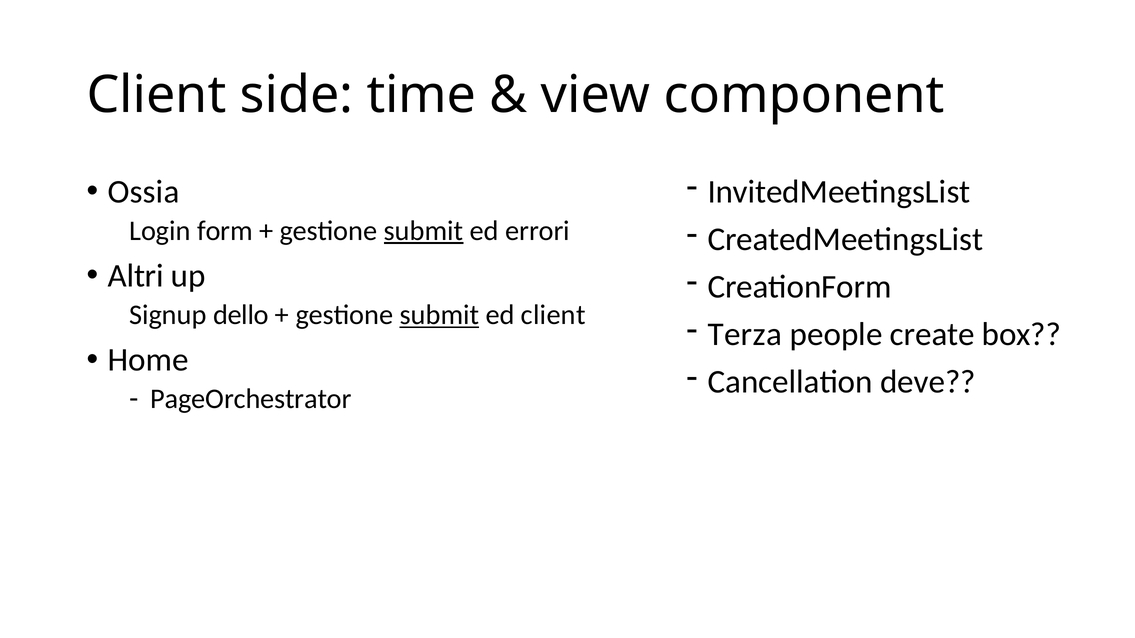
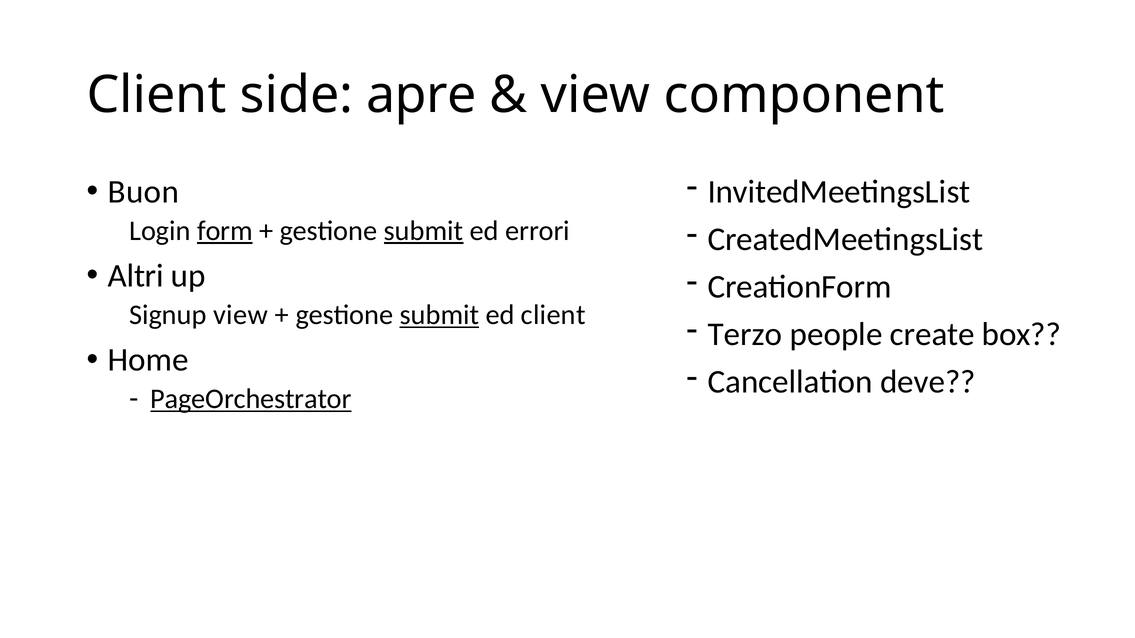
time: time -> apre (422, 95)
Ossia: Ossia -> Buon (143, 192)
form underline: none -> present (225, 231)
Signup dello: dello -> view (241, 315)
Terza: Terza -> Terzo (745, 335)
PageOrchestrator underline: none -> present (251, 399)
